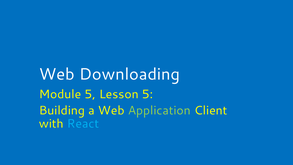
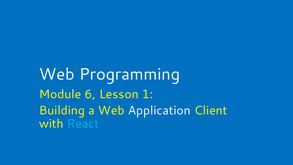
Downloading: Downloading -> Programming (130, 74)
Module 5: 5 -> 6 (90, 94)
Lesson 5: 5 -> 1 (148, 94)
Application colour: light green -> white (159, 110)
